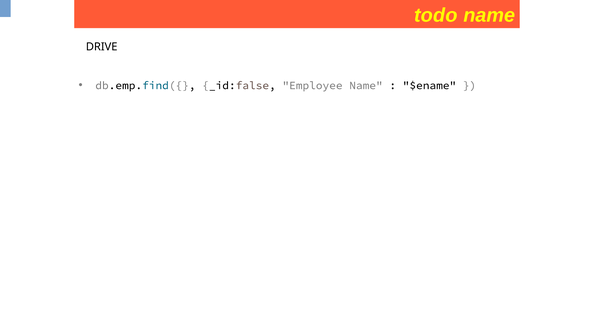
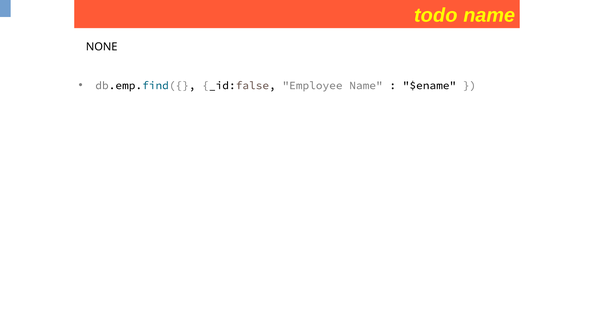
DRIVE: DRIVE -> NONE (102, 47)
